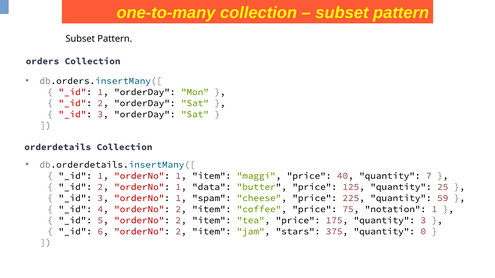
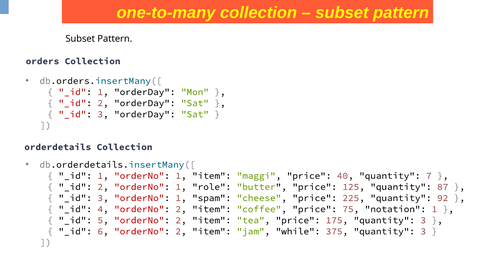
data: data -> role (212, 187)
25: 25 -> 87 (443, 187)
59: 59 -> 92 (443, 198)
stars: stars -> while (298, 232)
375 quantity 0: 0 -> 3 (423, 232)
